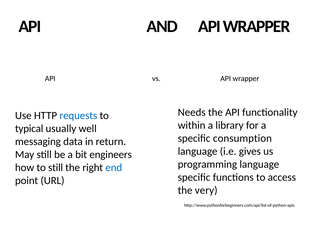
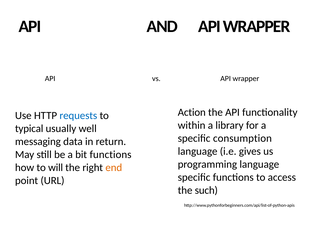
Needs: Needs -> Action (192, 112)
bit engineers: engineers -> functions (111, 155)
to still: still -> will (56, 168)
end colour: blue -> orange (114, 168)
very: very -> such (206, 190)
